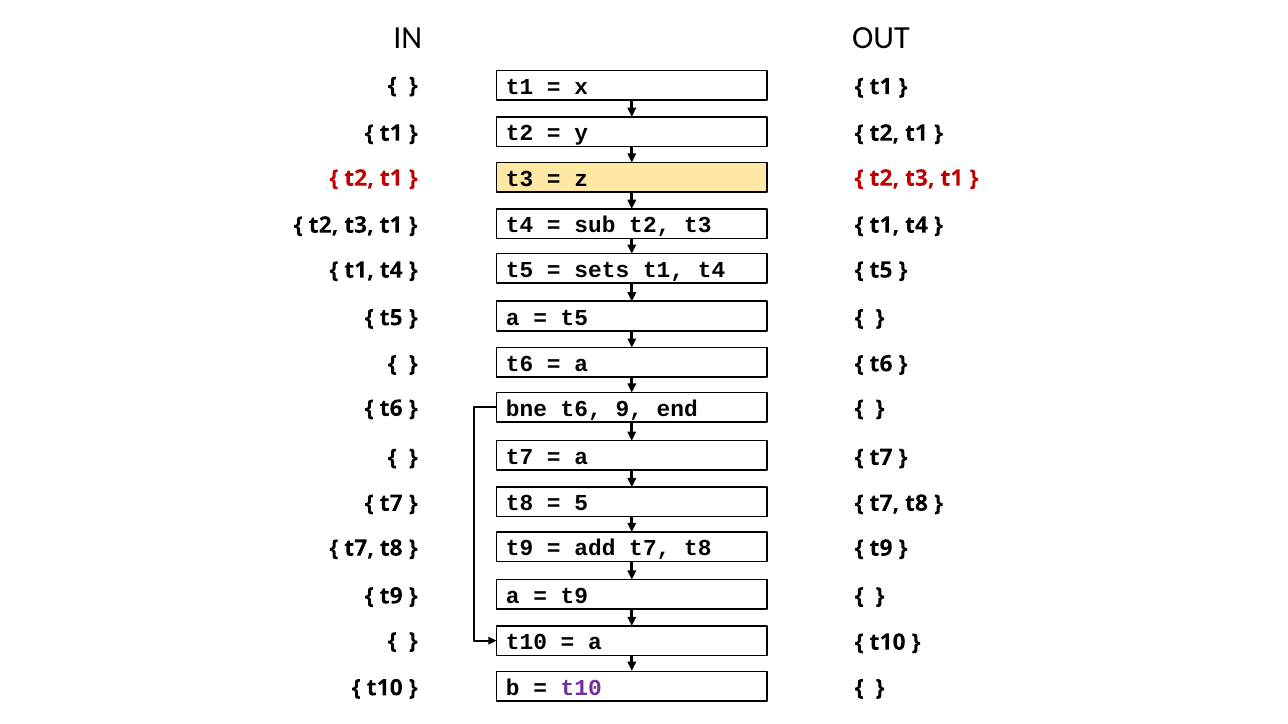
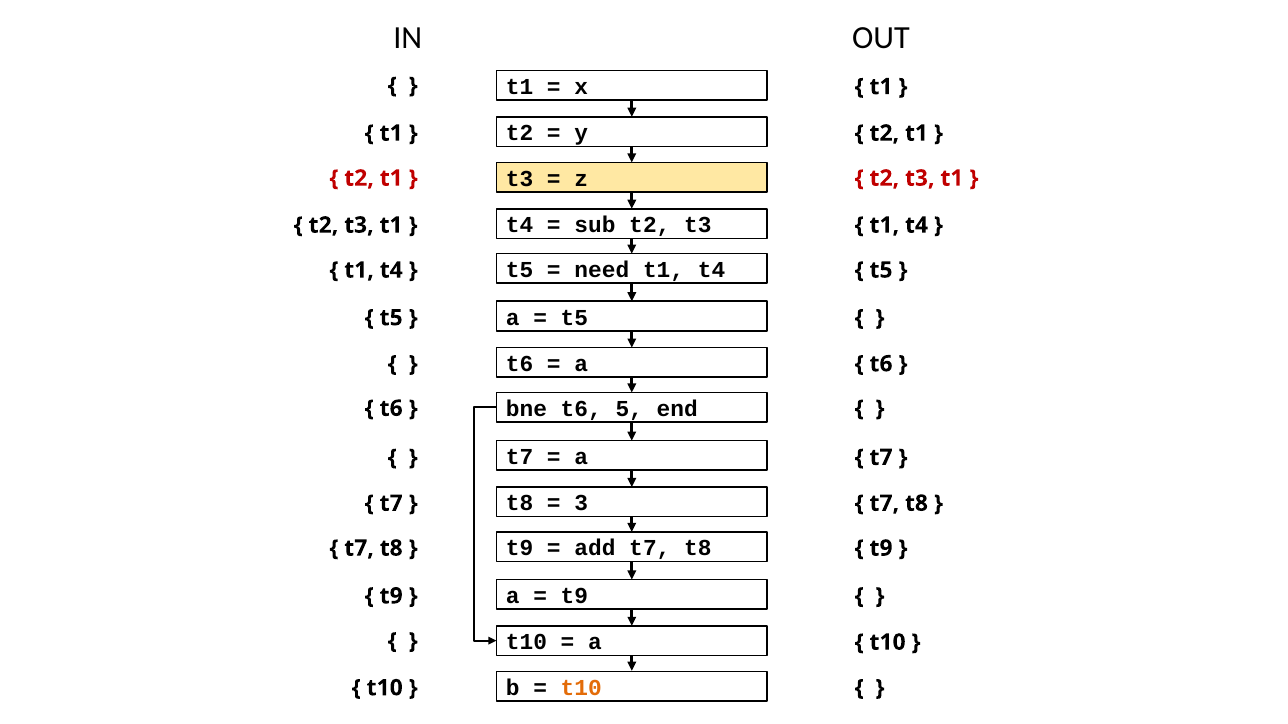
sets: sets -> need (602, 270)
9: 9 -> 5 (629, 409)
5: 5 -> 3 (581, 504)
t10 colour: purple -> orange (581, 688)
